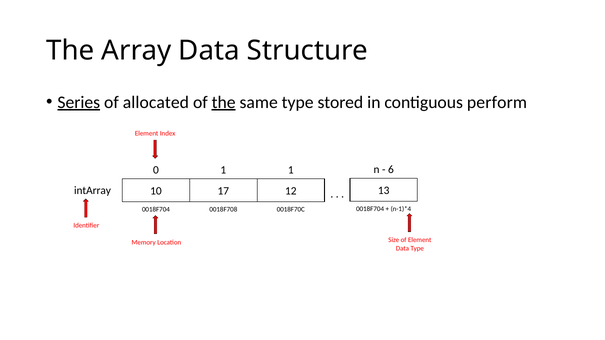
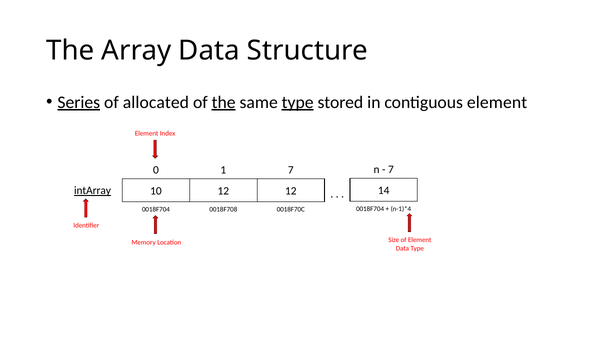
type underline: none -> present (298, 102)
contiguous perform: perform -> element (497, 102)
0 1: 1 -> 7 (291, 170)
6: 6 -> 7 (391, 170)
intArray underline: none -> present (93, 191)
10 17: 17 -> 12 (223, 191)
13: 13 -> 14 (384, 191)
